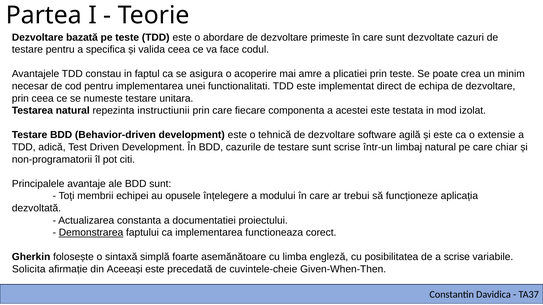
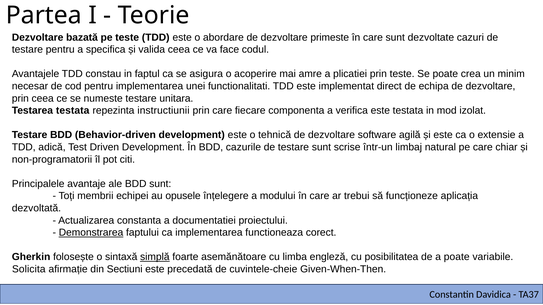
Testarea natural: natural -> testata (73, 111)
acestei: acestei -> verifica (352, 111)
simplă underline: none -> present (155, 257)
a scrise: scrise -> poate (457, 257)
Aceeași: Aceeași -> Sectiuni (125, 270)
